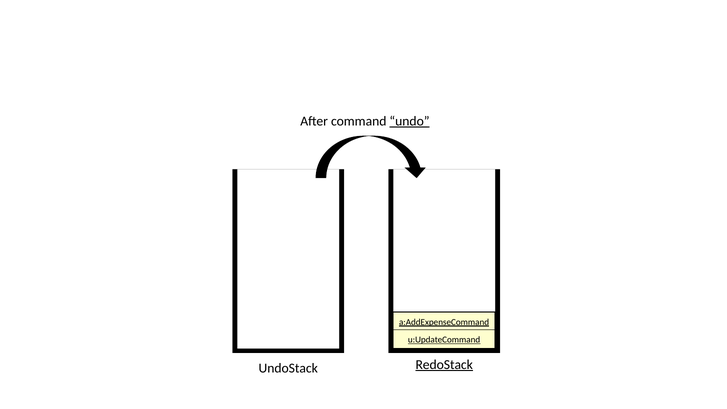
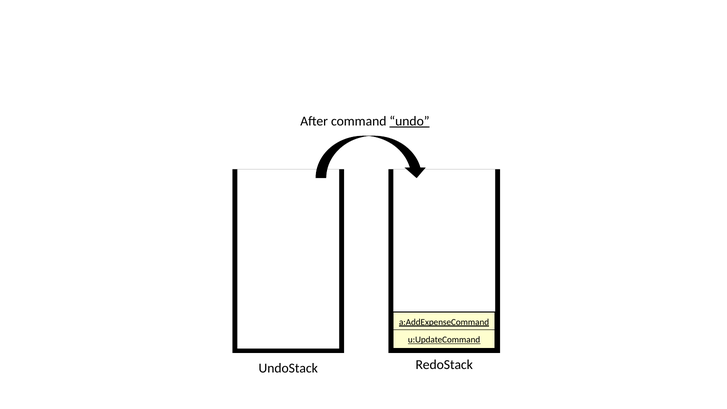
RedoStack underline: present -> none (444, 365)
